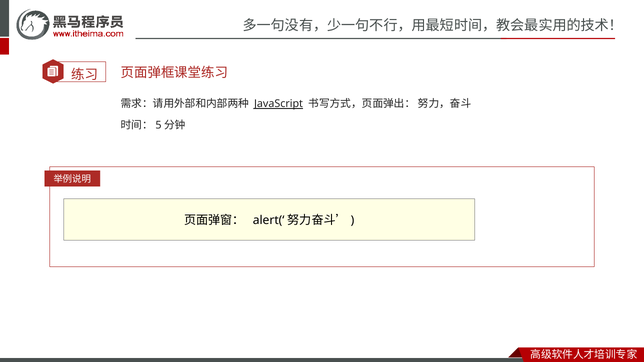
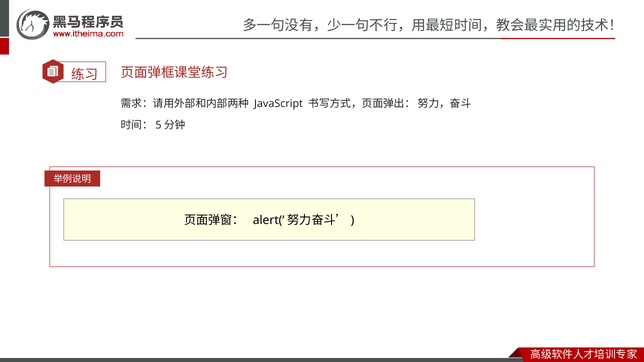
JavaScript underline: present -> none (279, 104)
